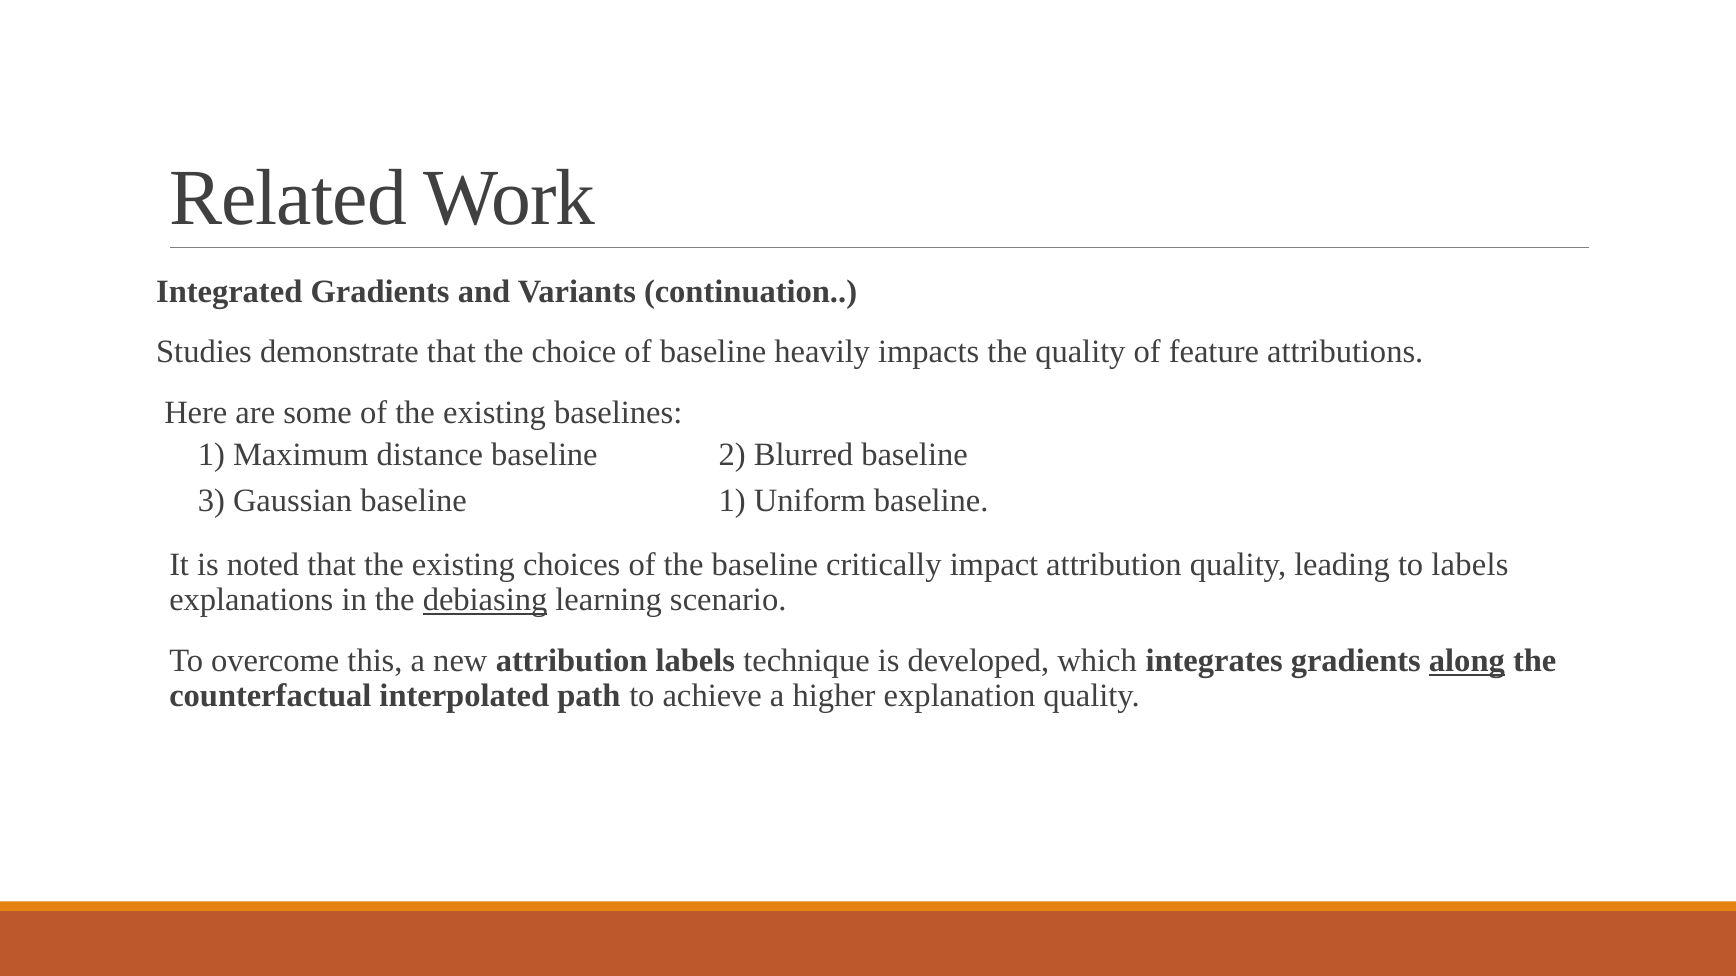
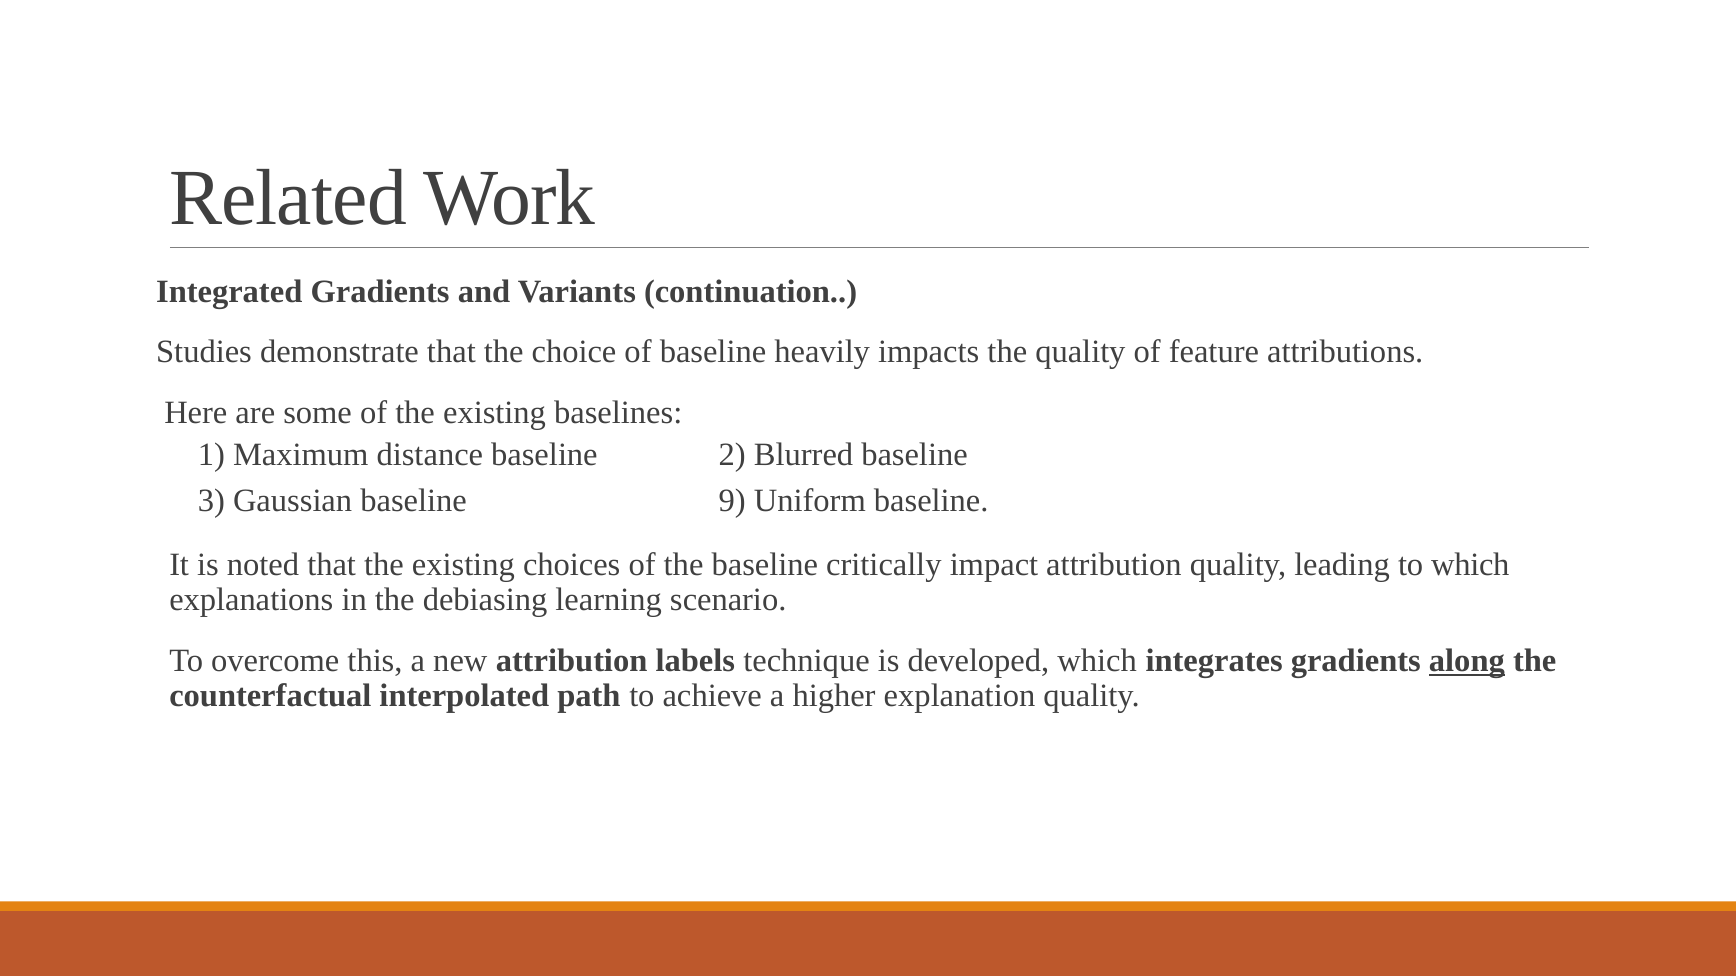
baseline 1: 1 -> 9 (732, 501)
to labels: labels -> which (1470, 565)
debiasing underline: present -> none (485, 600)
